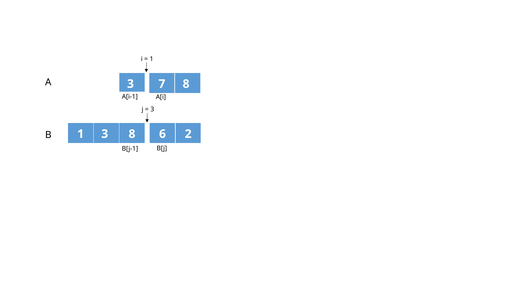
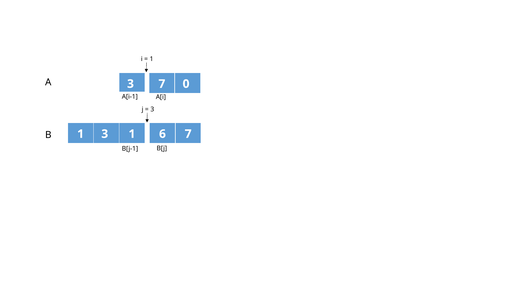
7 8: 8 -> 0 (186, 84)
3 8: 8 -> 1 (132, 134)
6 2: 2 -> 7 (188, 134)
